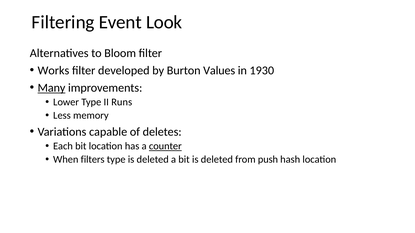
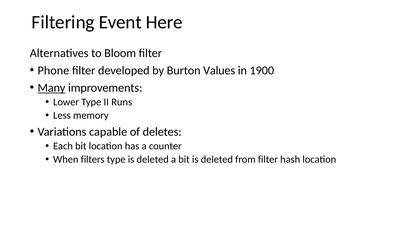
Look: Look -> Here (164, 22)
Works: Works -> Phone (53, 71)
1930: 1930 -> 1900 (262, 71)
counter underline: present -> none (165, 146)
from push: push -> filter (268, 160)
